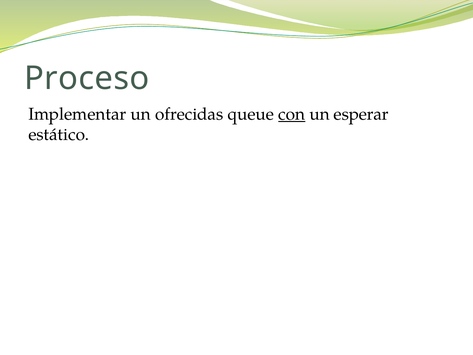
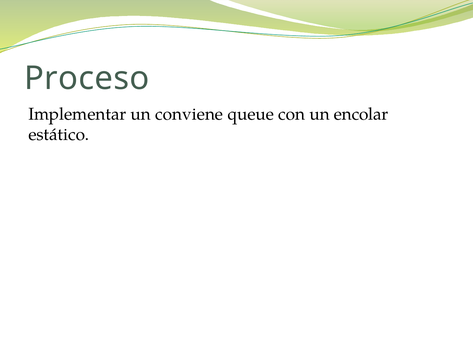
ofrecidas: ofrecidas -> conviene (189, 114)
con underline: present -> none (292, 114)
esperar: esperar -> encolar (361, 114)
